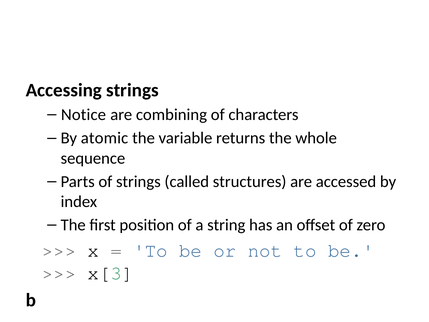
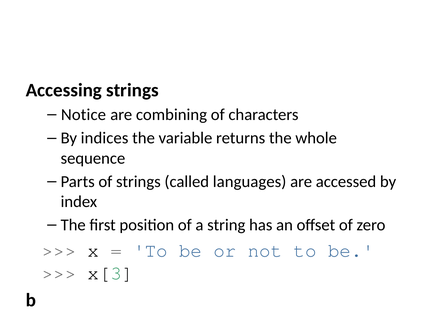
atomic: atomic -> indices (105, 138)
structures: structures -> languages (250, 181)
